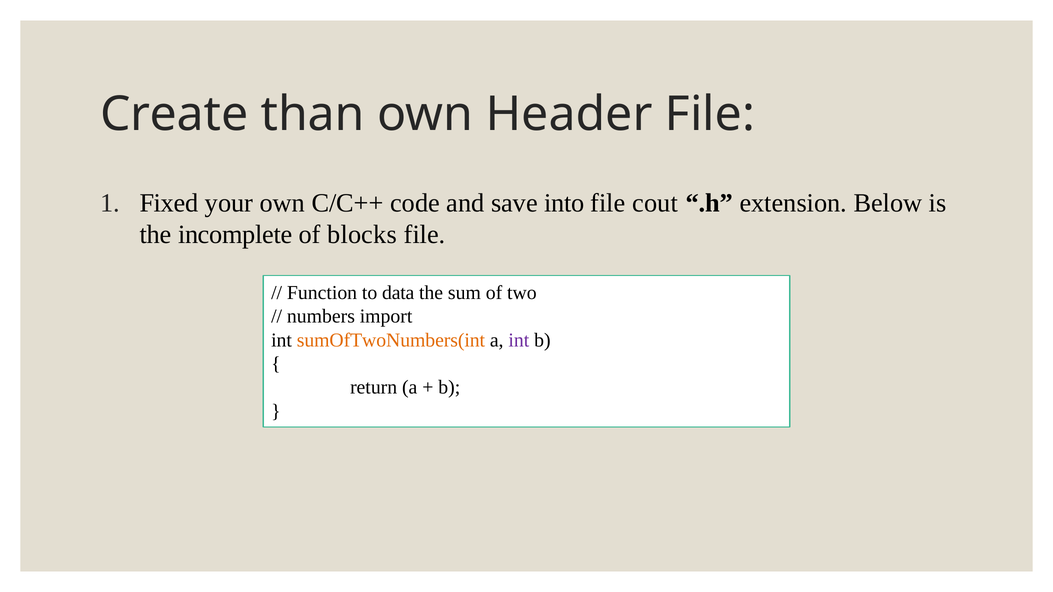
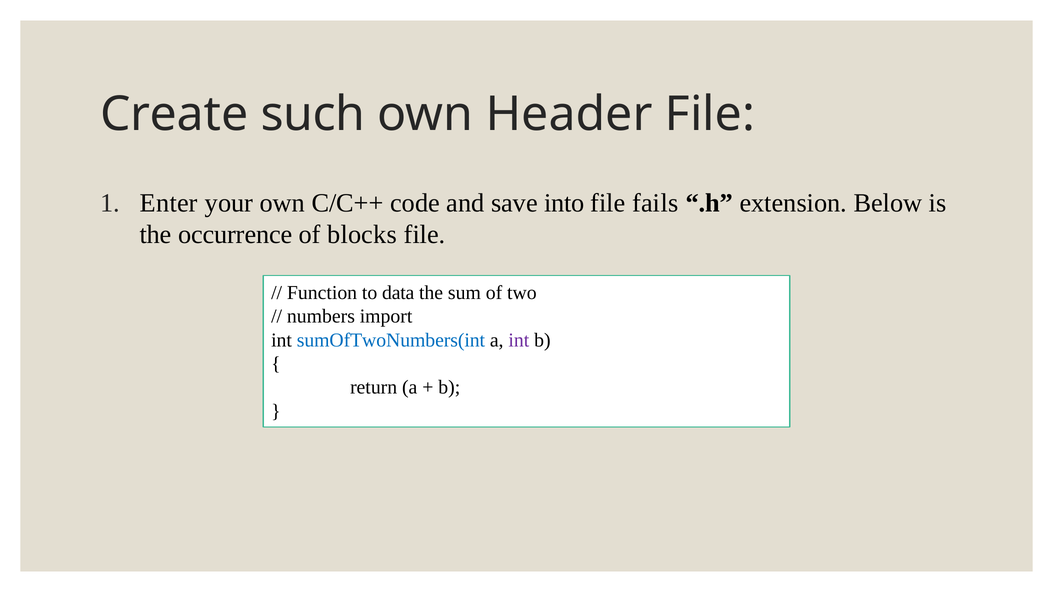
than: than -> such (313, 114)
Fixed: Fixed -> Enter (169, 203)
cout: cout -> fails (655, 203)
incomplete: incomplete -> occurrence (235, 235)
sumOfTwoNumbers(int colour: orange -> blue (391, 340)
